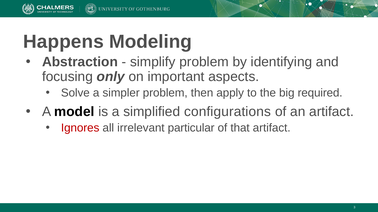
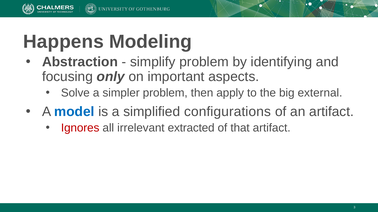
required: required -> external (320, 93)
model colour: black -> blue (74, 112)
particular: particular -> extracted (191, 128)
